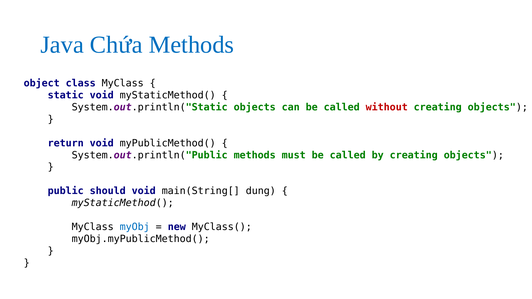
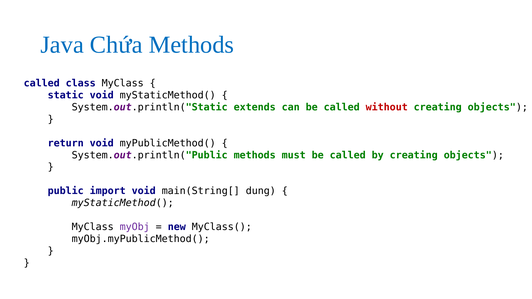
object: object -> called (42, 83)
System.out.println("Static objects: objects -> extends (255, 107)
should: should -> import (108, 191)
myObj colour: blue -> purple (135, 227)
